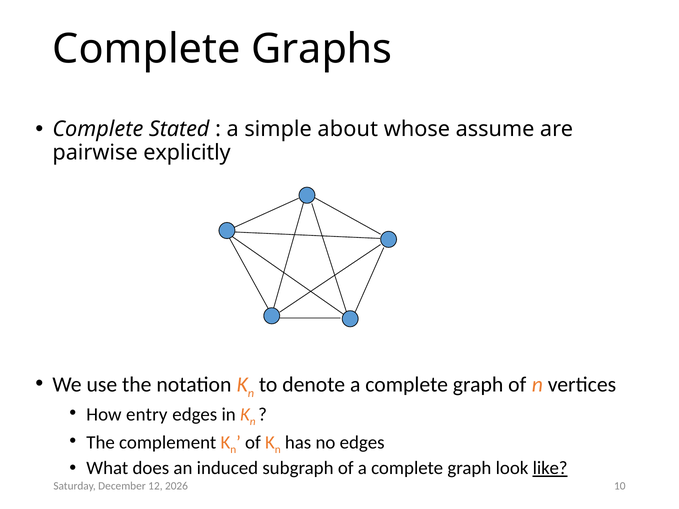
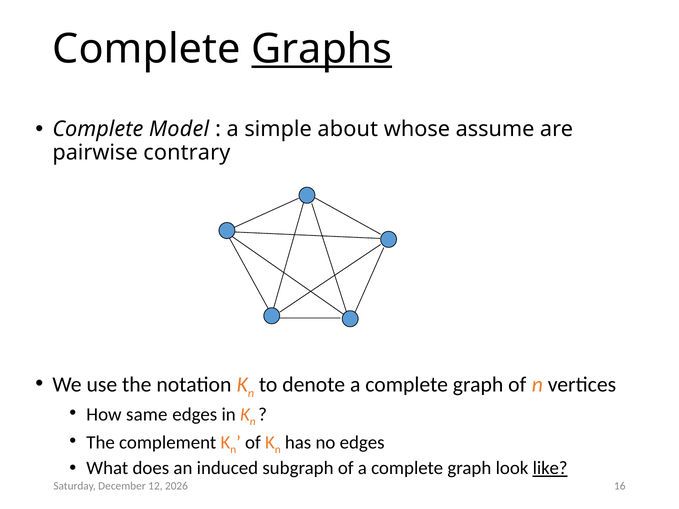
Graphs underline: none -> present (322, 49)
Stated: Stated -> Model (179, 129)
explicitly: explicitly -> contrary (187, 153)
entry: entry -> same (147, 415)
10: 10 -> 16 (620, 486)
